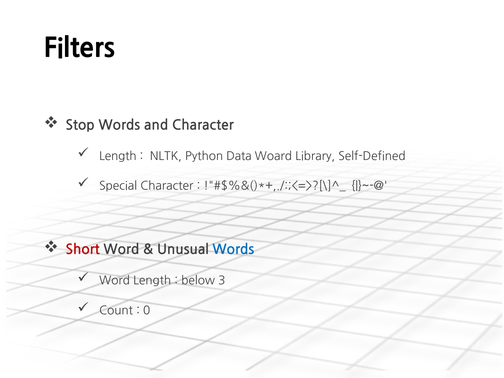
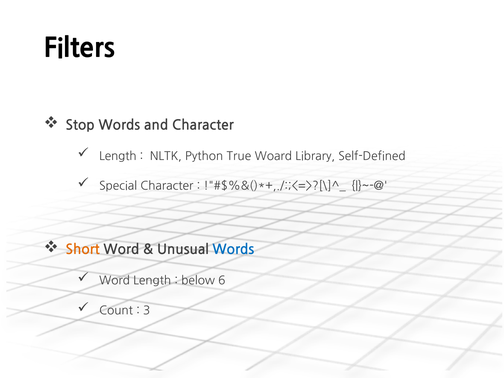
Data: Data -> True (239, 156)
Short colour: red -> orange (83, 250)
3: 3 -> 6 (222, 281)
0: 0 -> 3 (147, 310)
